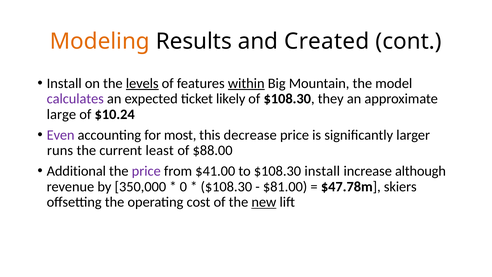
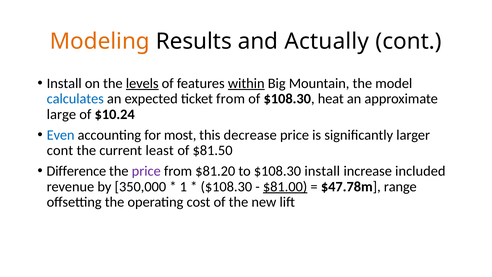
Created: Created -> Actually (327, 41)
calculates colour: purple -> blue (75, 99)
ticket likely: likely -> from (231, 99)
they: they -> heat (331, 99)
Even colour: purple -> blue (61, 135)
runs: runs -> cont (60, 150)
$88.00: $88.00 -> $81.50 (213, 150)
Additional: Additional -> Difference (76, 171)
$41.00: $41.00 -> $81.20 (215, 171)
although: although -> included (420, 171)
0: 0 -> 1 (183, 186)
$81.00 underline: none -> present (285, 186)
skiers: skiers -> range (400, 186)
new underline: present -> none (264, 202)
